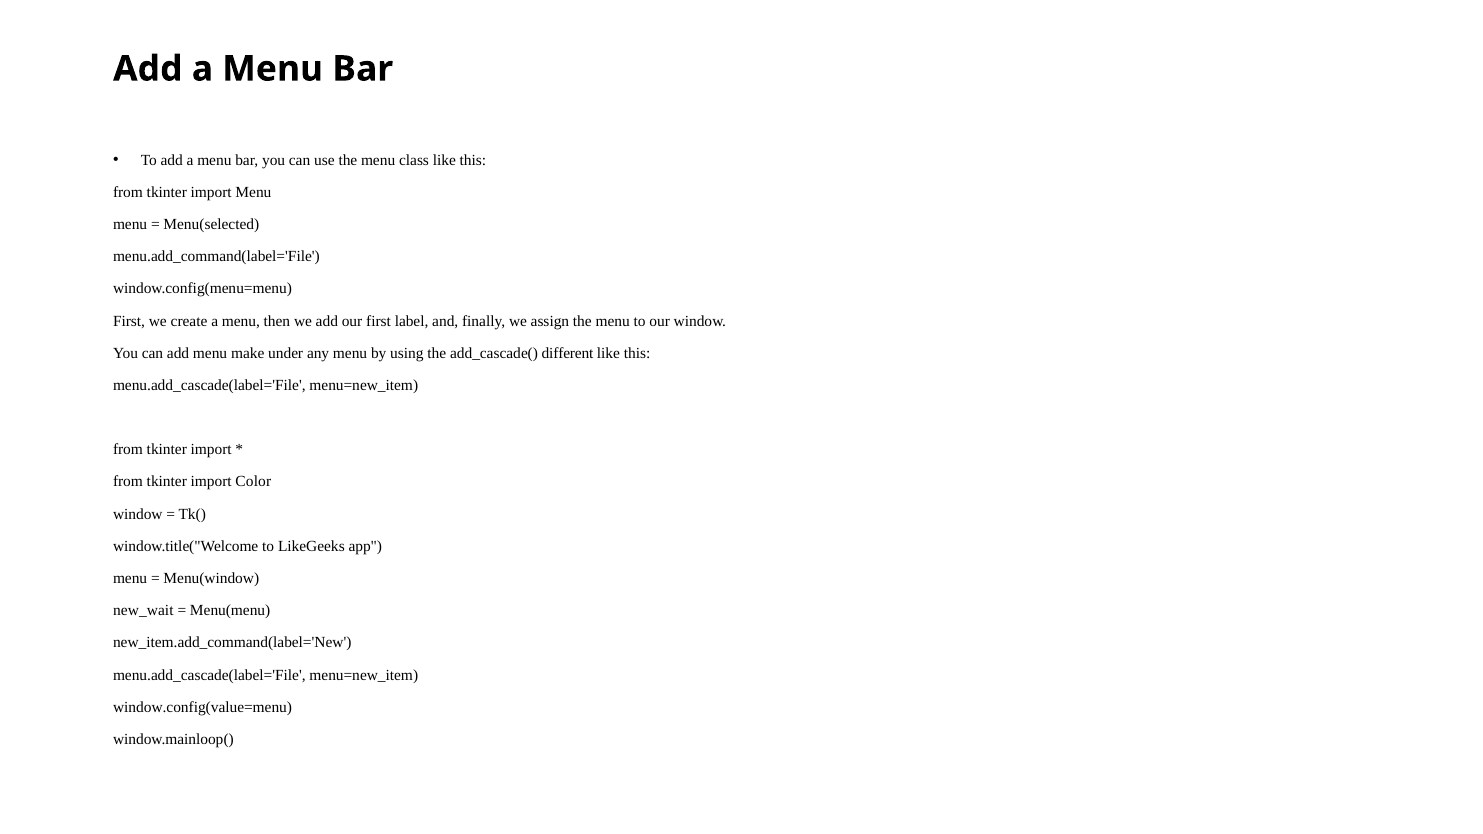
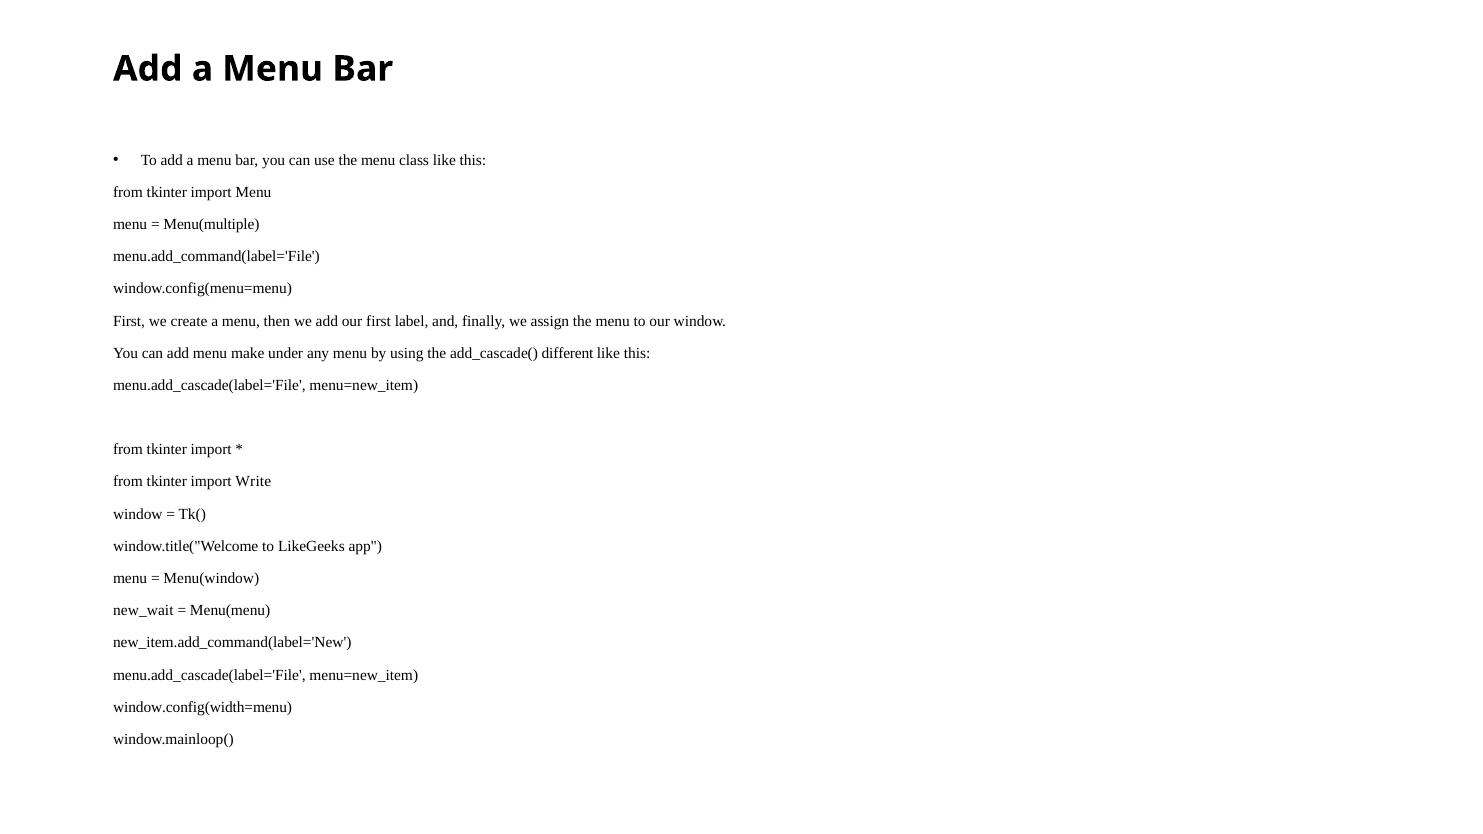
Menu(selected: Menu(selected -> Menu(multiple (211, 225)
Color: Color -> Write (253, 482)
window.config(value=menu: window.config(value=menu -> window.config(width=menu (203, 707)
